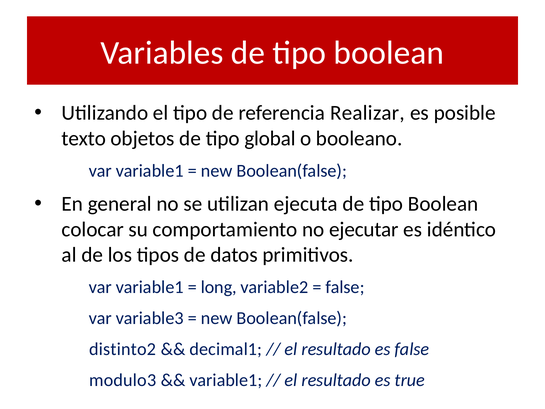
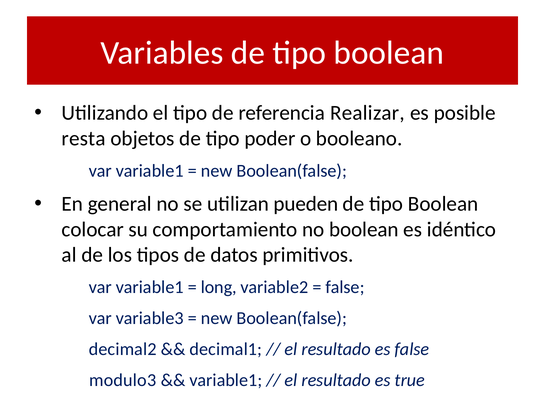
texto: texto -> resta (84, 138)
global: global -> poder (270, 138)
ejecuta: ejecuta -> pueden (306, 204)
no ejecutar: ejecutar -> boolean (364, 229)
distinto2: distinto2 -> decimal2 (123, 349)
